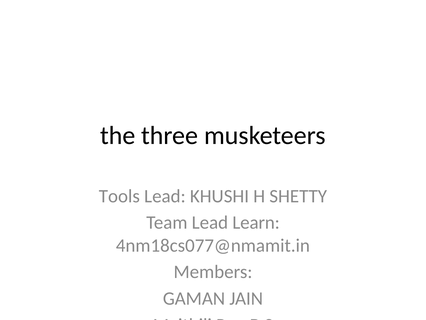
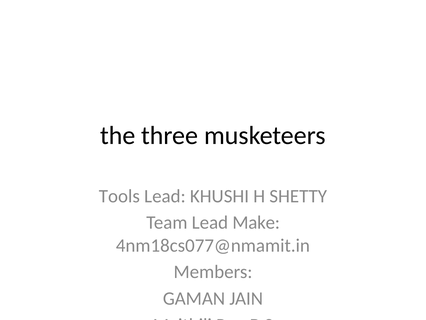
Learn: Learn -> Make (256, 222)
